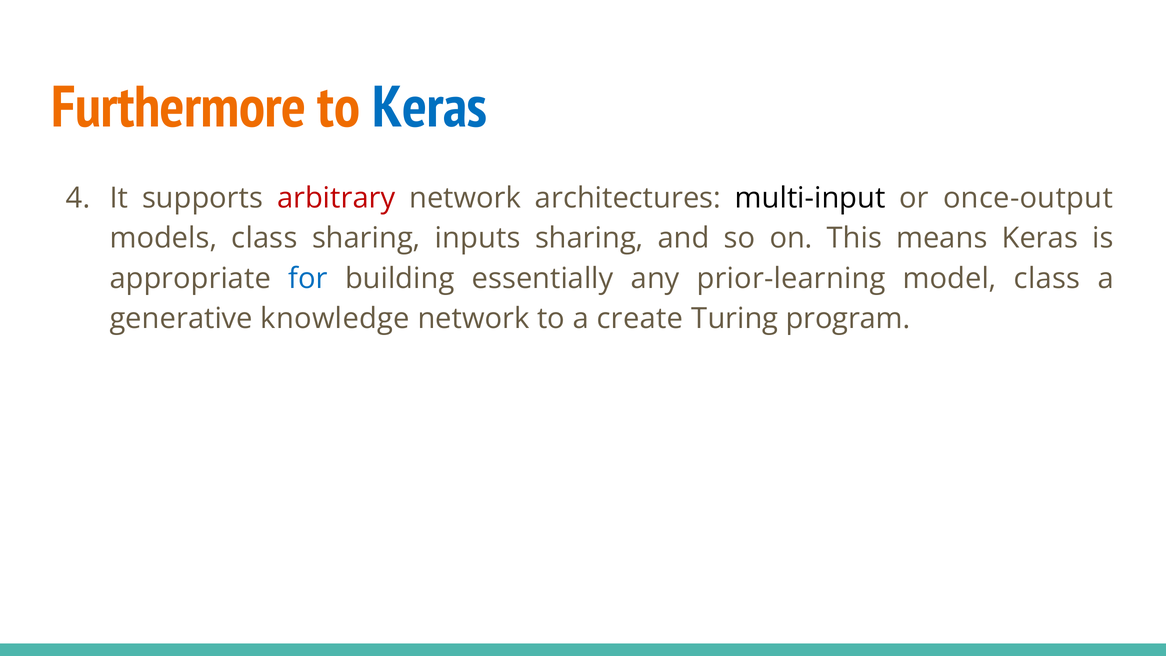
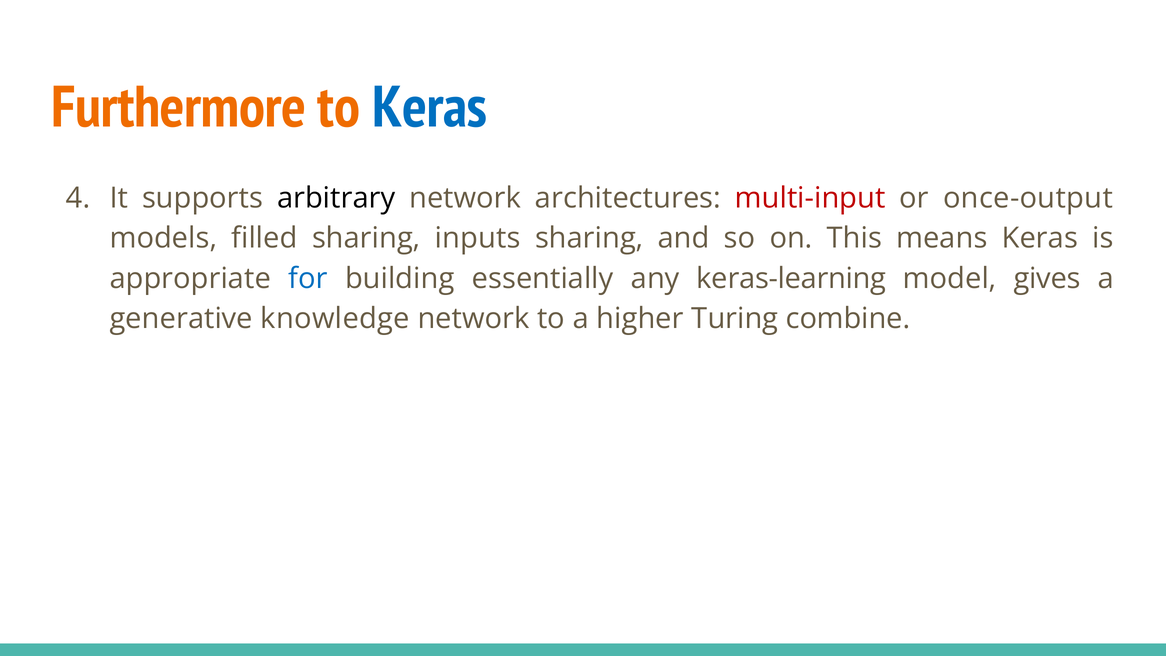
arbitrary colour: red -> black (336, 198)
multi-input colour: black -> red (810, 198)
models class: class -> filled (264, 238)
prior-learning: prior-learning -> keras-learning (791, 278)
model class: class -> gives (1047, 278)
create: create -> higher (640, 319)
program: program -> combine (848, 319)
